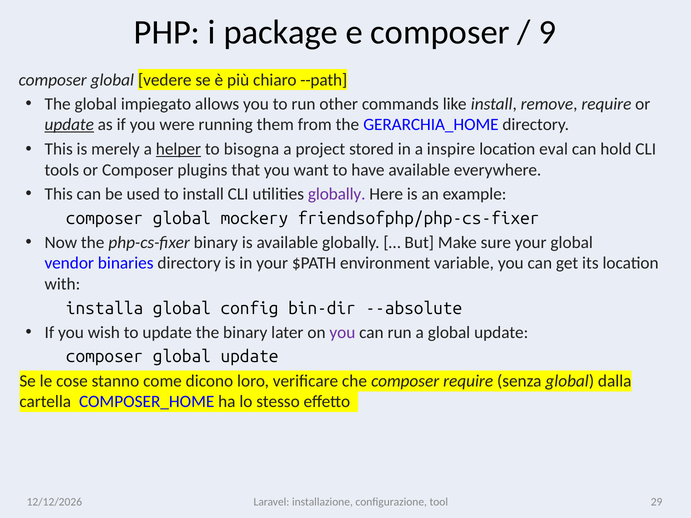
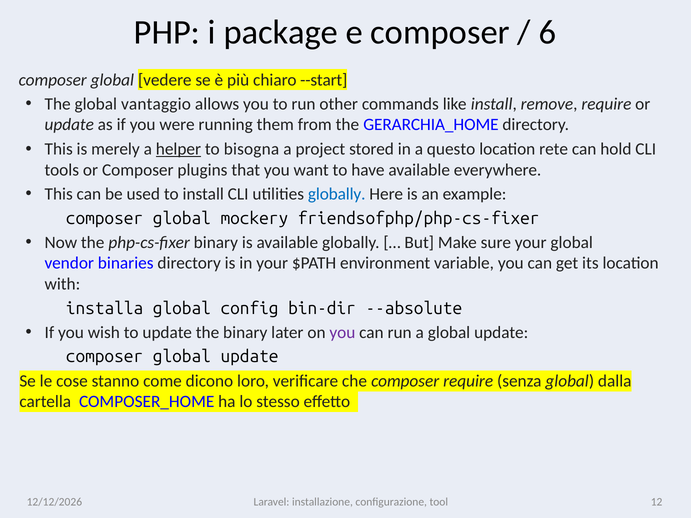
9: 9 -> 6 (547, 32)
--path: --path -> --start (324, 80)
impiegato: impiegato -> vantaggio (156, 104)
update underline: present -> none (69, 125)
inspire: inspire -> questo (451, 149)
eval: eval -> rete (554, 149)
globally colour: purple -> blue (337, 194)
29: 29 -> 12 (657, 502)
